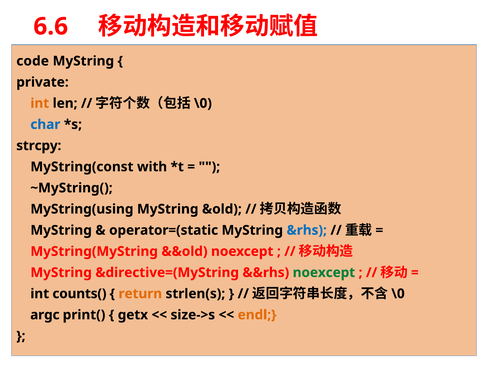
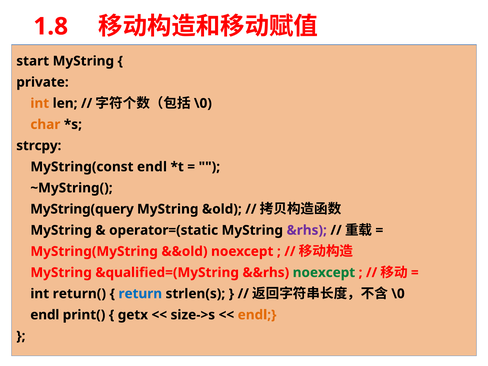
6.6: 6.6 -> 1.8 (51, 26)
code: code -> start (33, 61)
char colour: blue -> orange (45, 124)
MyString(const with: with -> endl (152, 167)
MyString(using: MyString(using -> MyString(query (82, 209)
&rhs colour: blue -> purple (307, 230)
&directive=(MyString: &directive=(MyString -> &qualified=(MyString (167, 273)
counts(: counts( -> return( (79, 294)
return colour: orange -> blue (140, 294)
argc: argc -> endl (45, 315)
